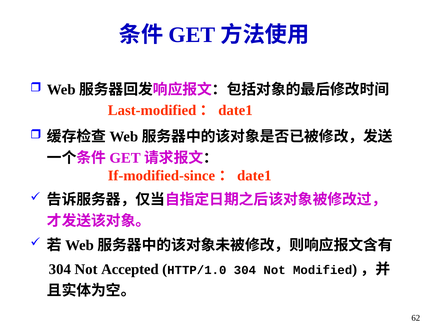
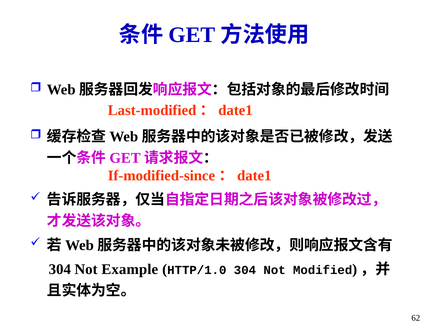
Accepted: Accepted -> Example (130, 270)
